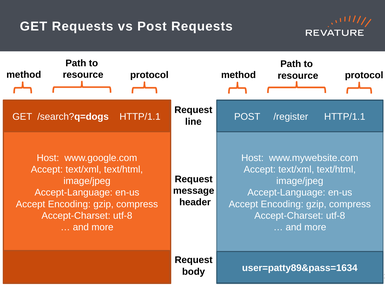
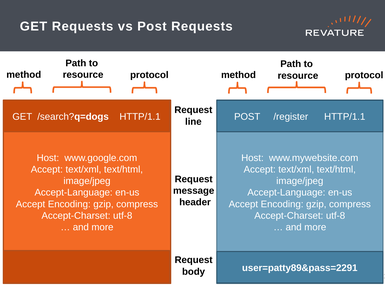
user=patty89&pass=1634: user=patty89&pass=1634 -> user=patty89&pass=2291 (300, 268)
